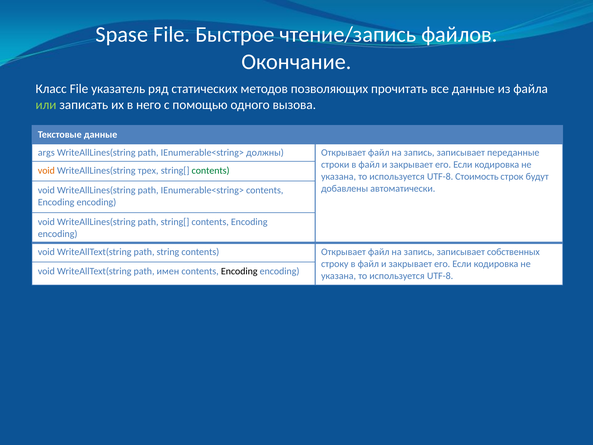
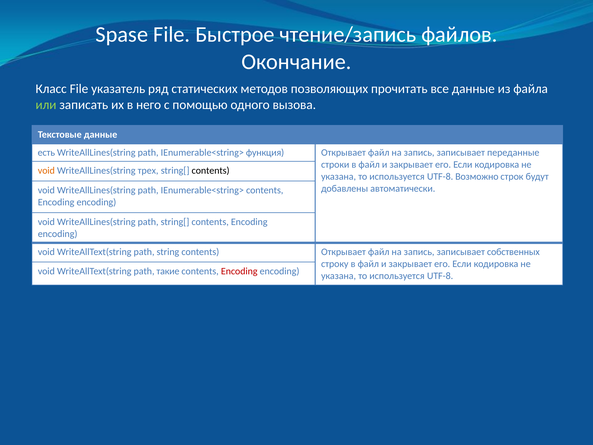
args: args -> есть (46, 152)
должны: должны -> функция (265, 152)
contents colour: green -> black (211, 170)
Стоимость: Стоимость -> Возможно (477, 177)
имен: имен -> такие (168, 271)
Encoding colour: black -> red (239, 271)
